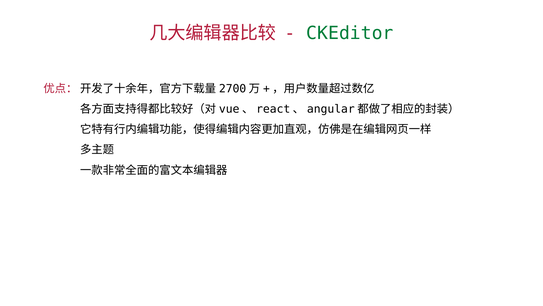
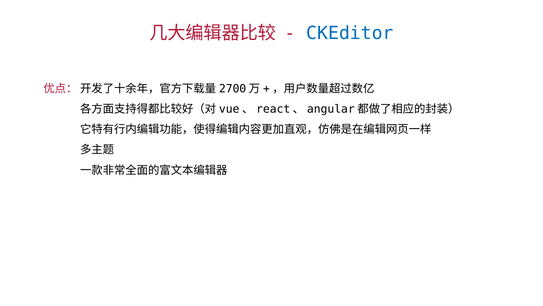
CKEditor colour: green -> blue (350, 33)
